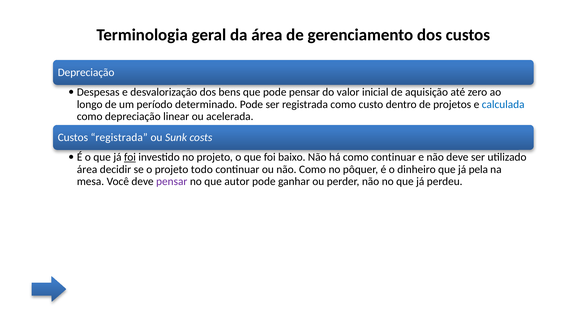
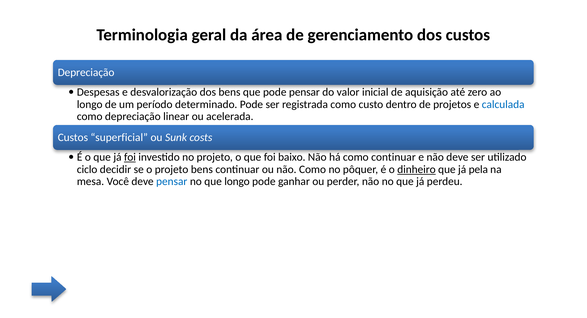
Custos registrada: registrada -> superficial (119, 138)
área: área -> ciclo (87, 169)
projeto todo: todo -> bens (202, 169)
dinheiro underline: none -> present (416, 169)
pensar colour: purple -> blue (172, 182)
que autor: autor -> longo (237, 182)
